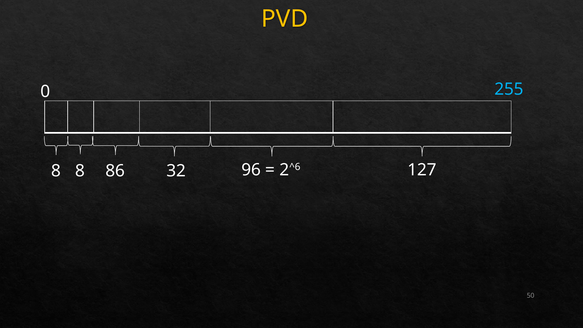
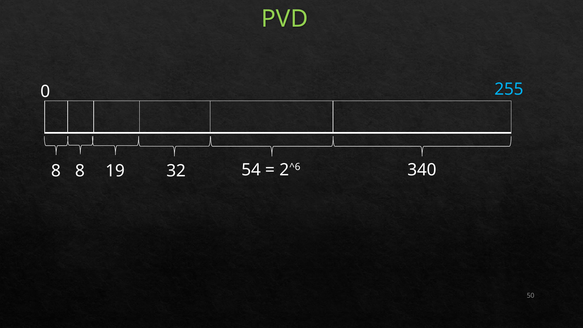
PVD colour: yellow -> light green (285, 19)
86: 86 -> 19 (115, 171)
96: 96 -> 54 (251, 170)
127: 127 -> 340 (422, 170)
